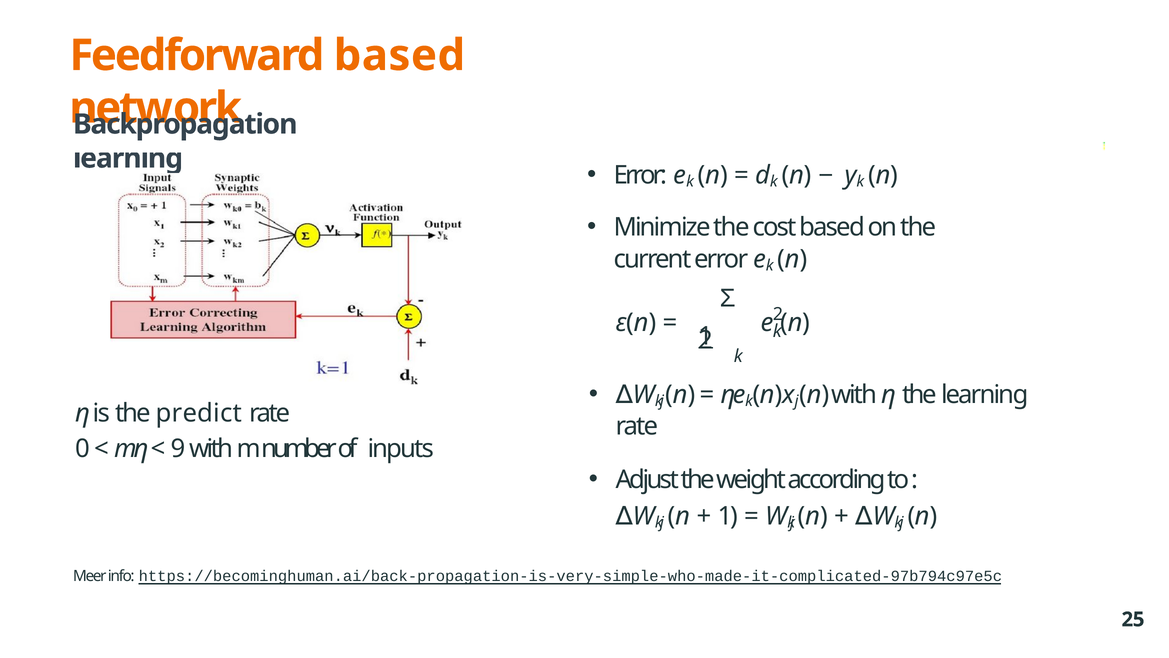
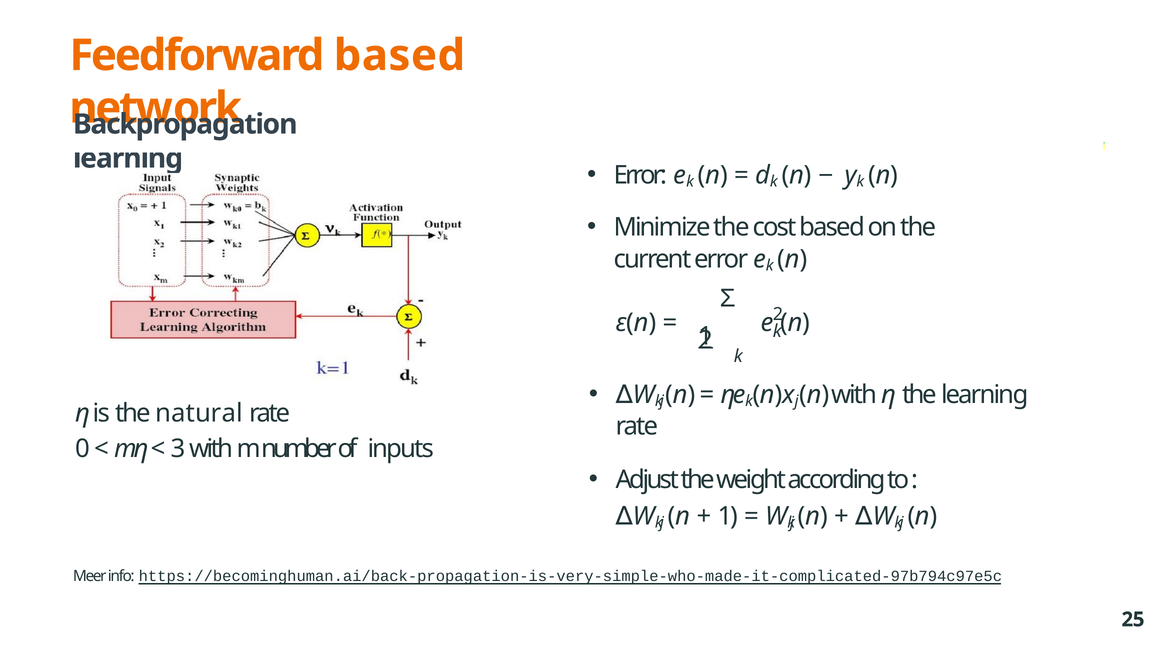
predict: predict -> natural (199, 413)
9: 9 -> 3 (178, 449)
